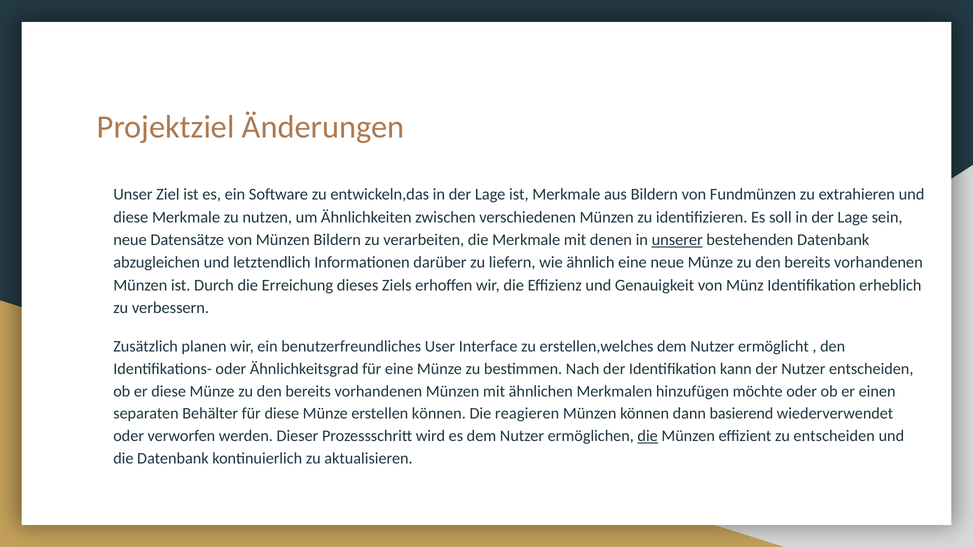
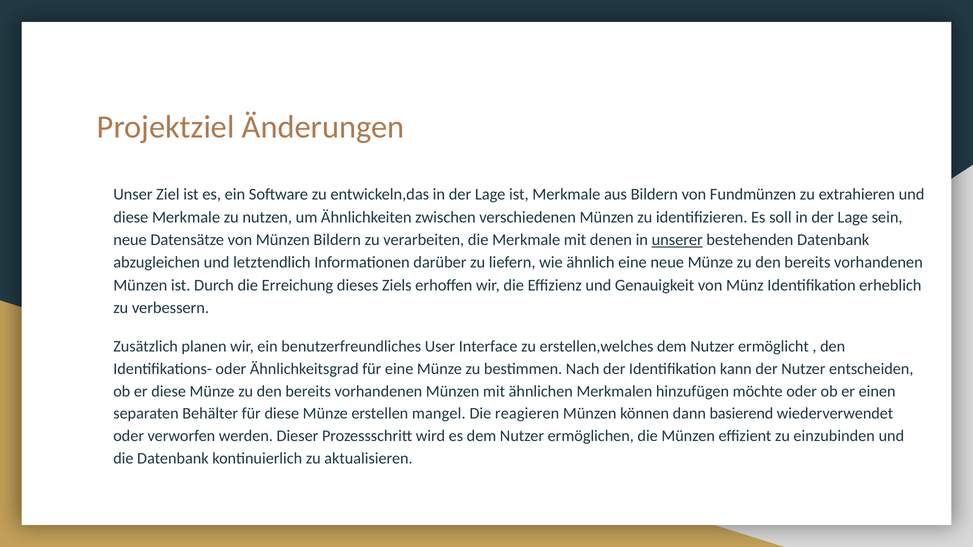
erstellen können: können -> mangel (439, 414)
die underline: present -> none (648, 436)
zu entscheiden: entscheiden -> einzubinden (834, 436)
